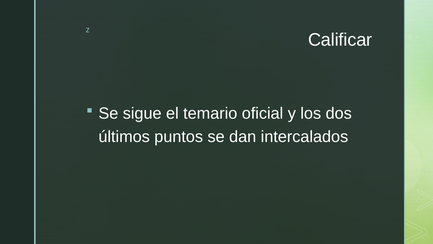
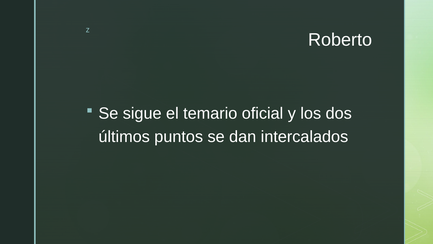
Calificar: Calificar -> Roberto (340, 40)
